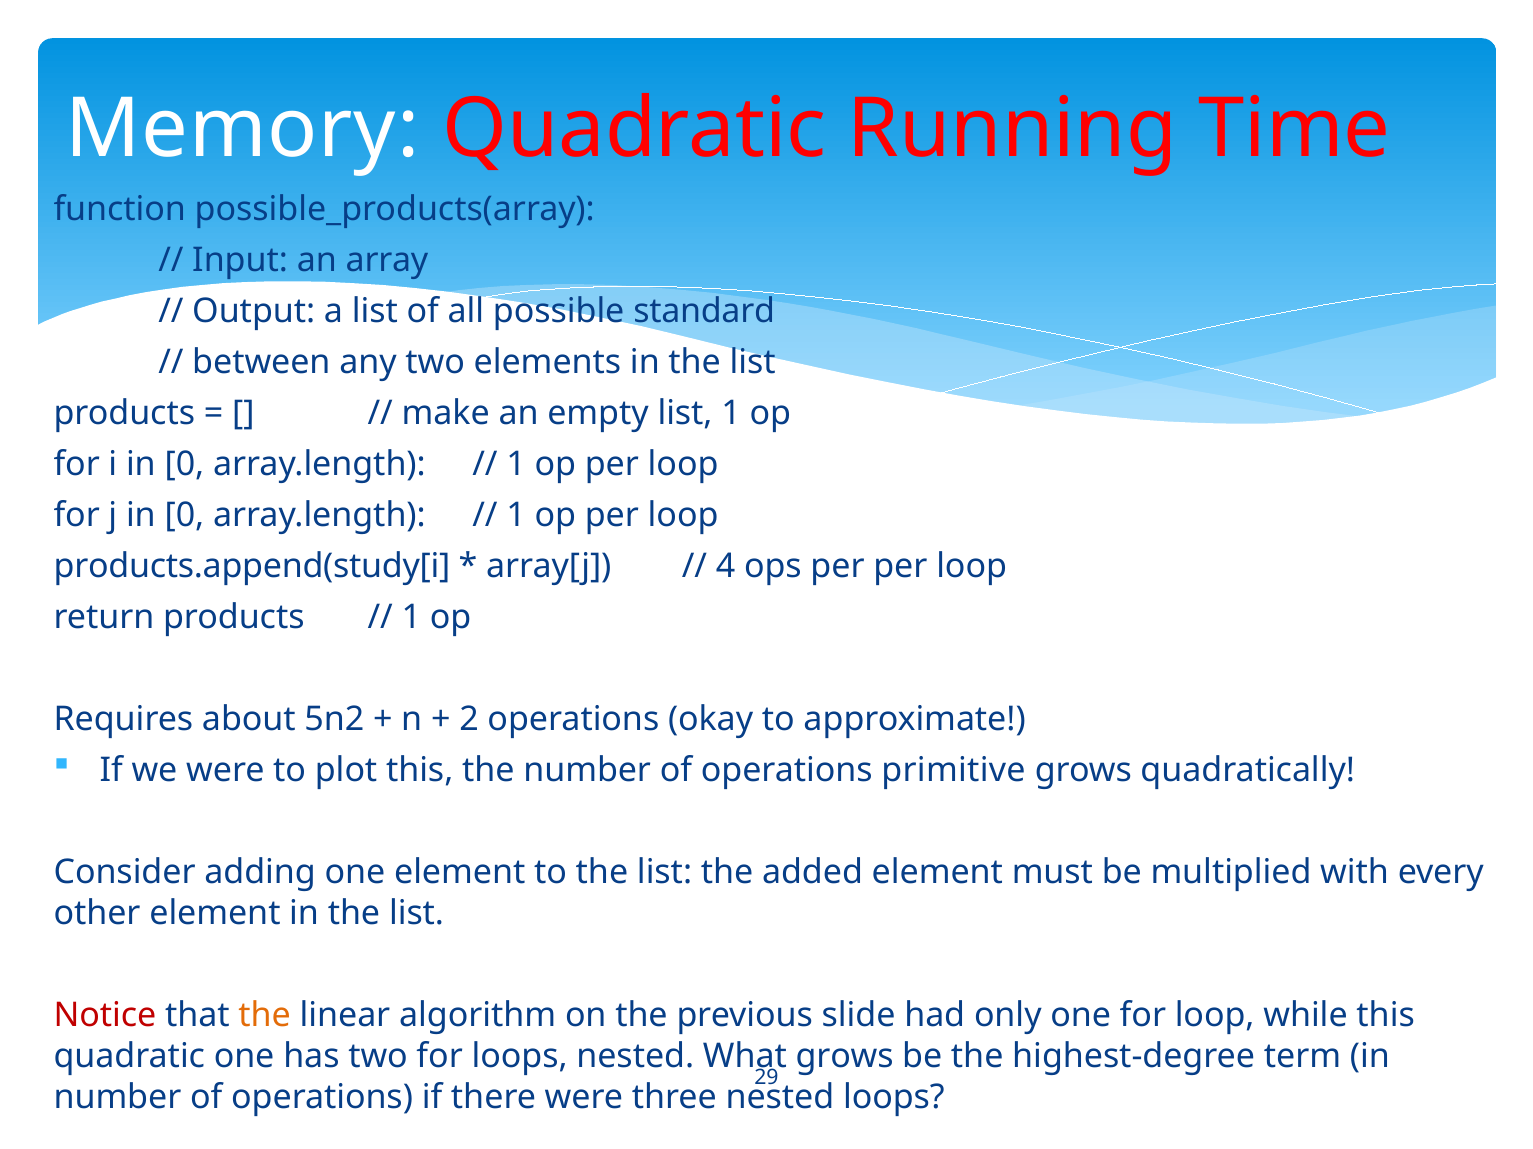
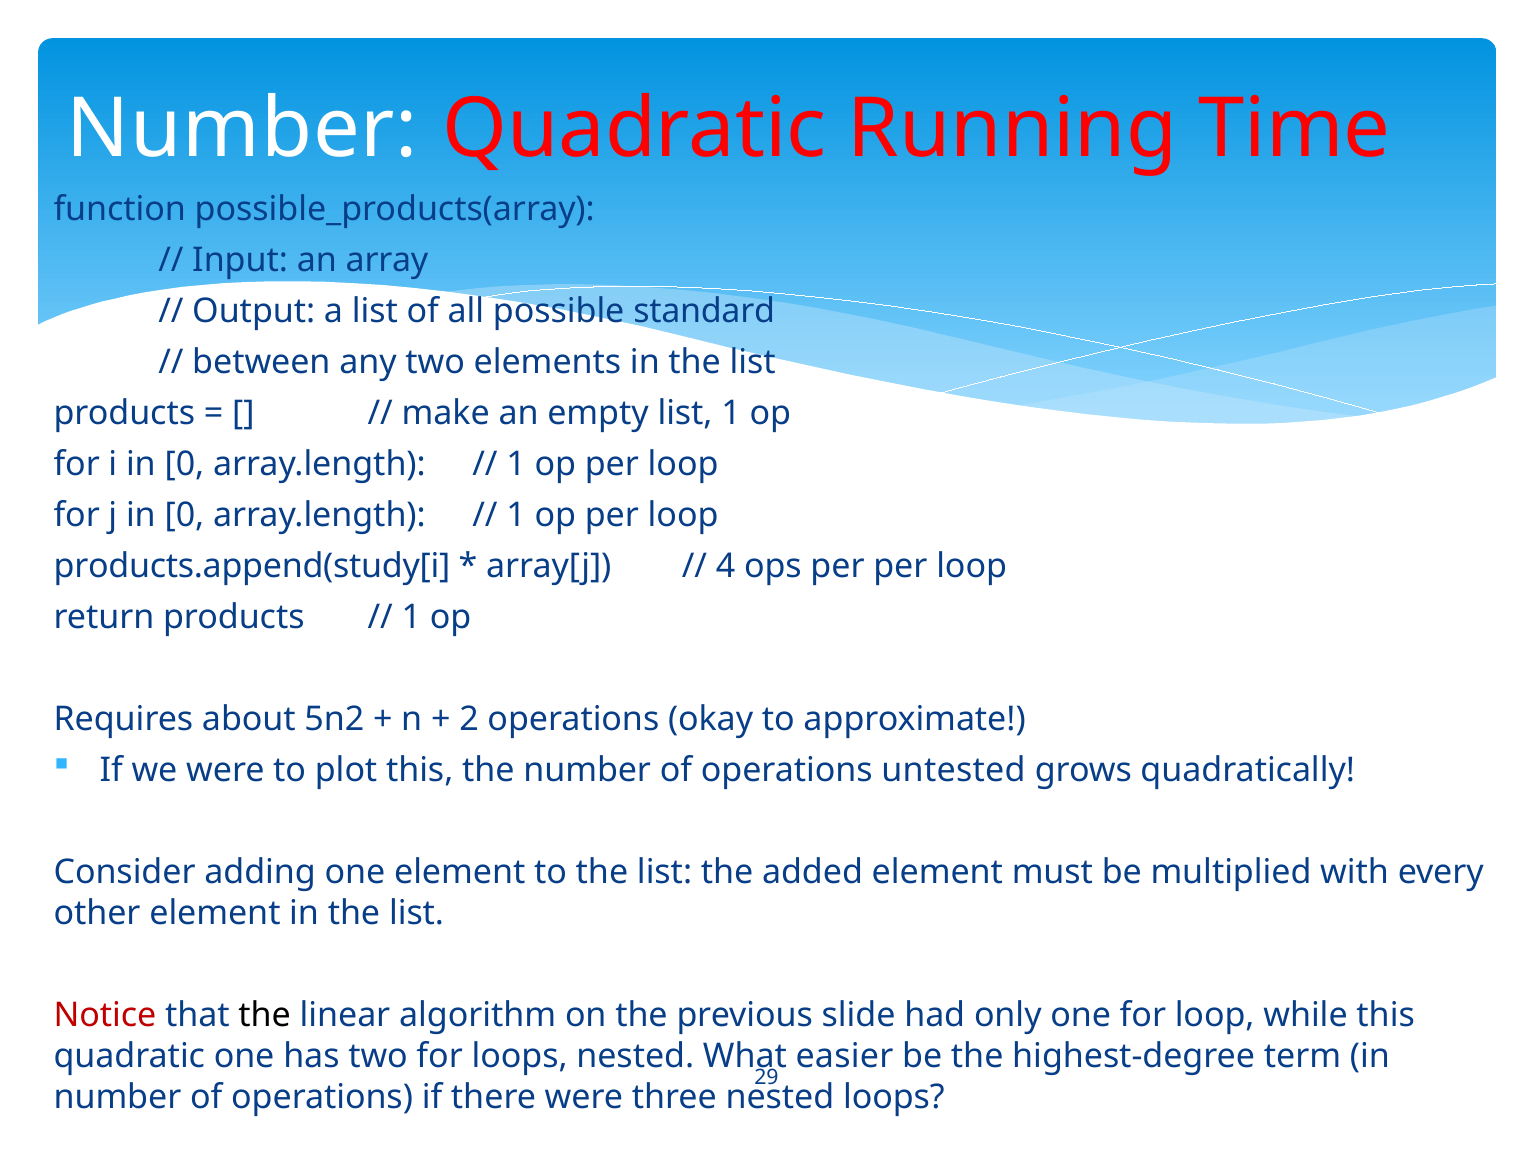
Memory: Memory -> Number (242, 130)
primitive: primitive -> untested (954, 771)
the colour: orange -> black (265, 1016)
grows: grows -> easier (844, 1057)
